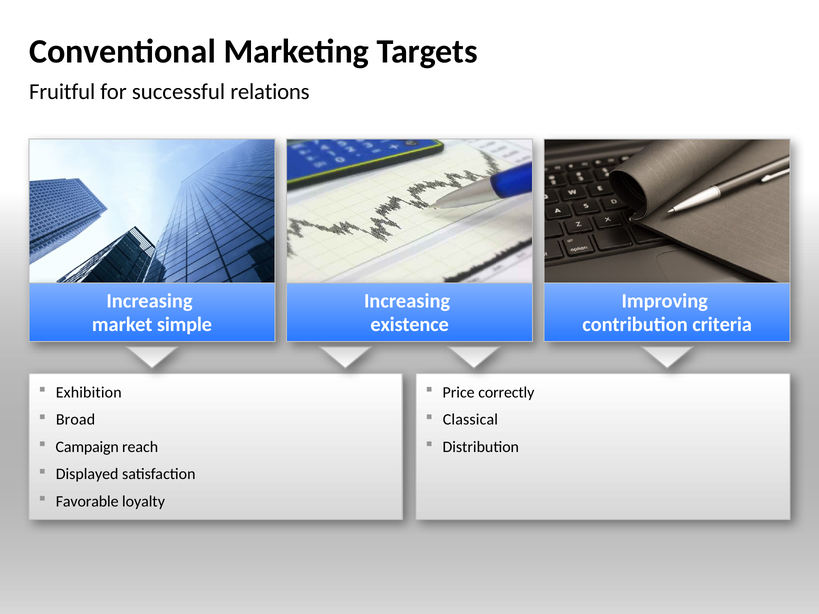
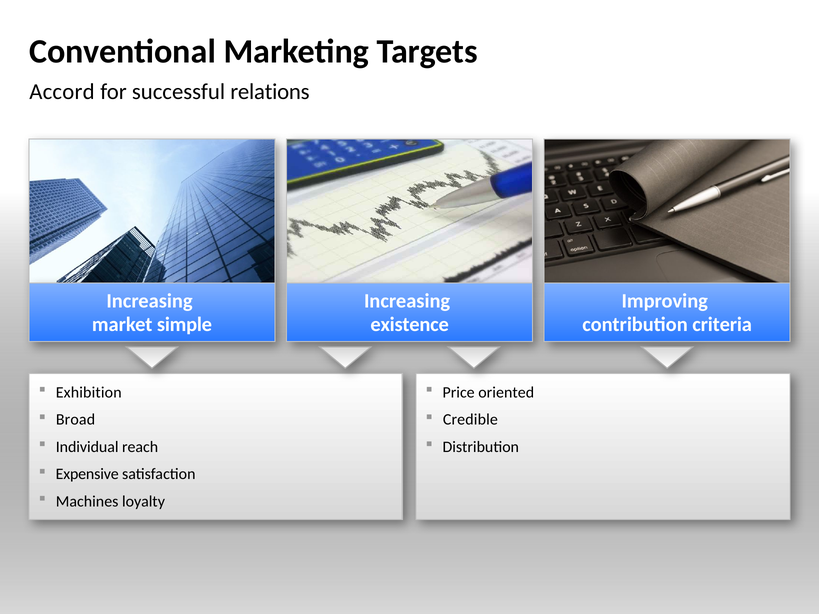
Fruitful: Fruitful -> Accord (62, 92)
correctly: correctly -> oriented (506, 393)
Classical: Classical -> Credible (470, 420)
Campaign: Campaign -> Individual (87, 447)
Displayed: Displayed -> Expensive (87, 474)
Favorable: Favorable -> Machines (87, 502)
